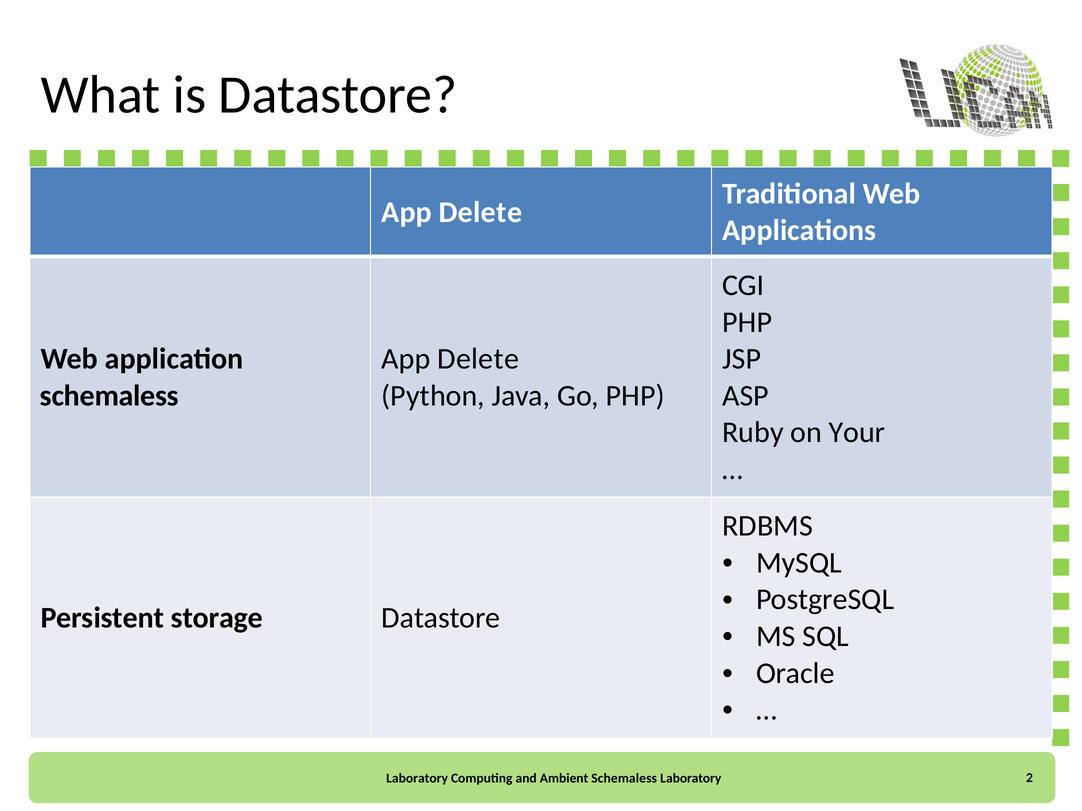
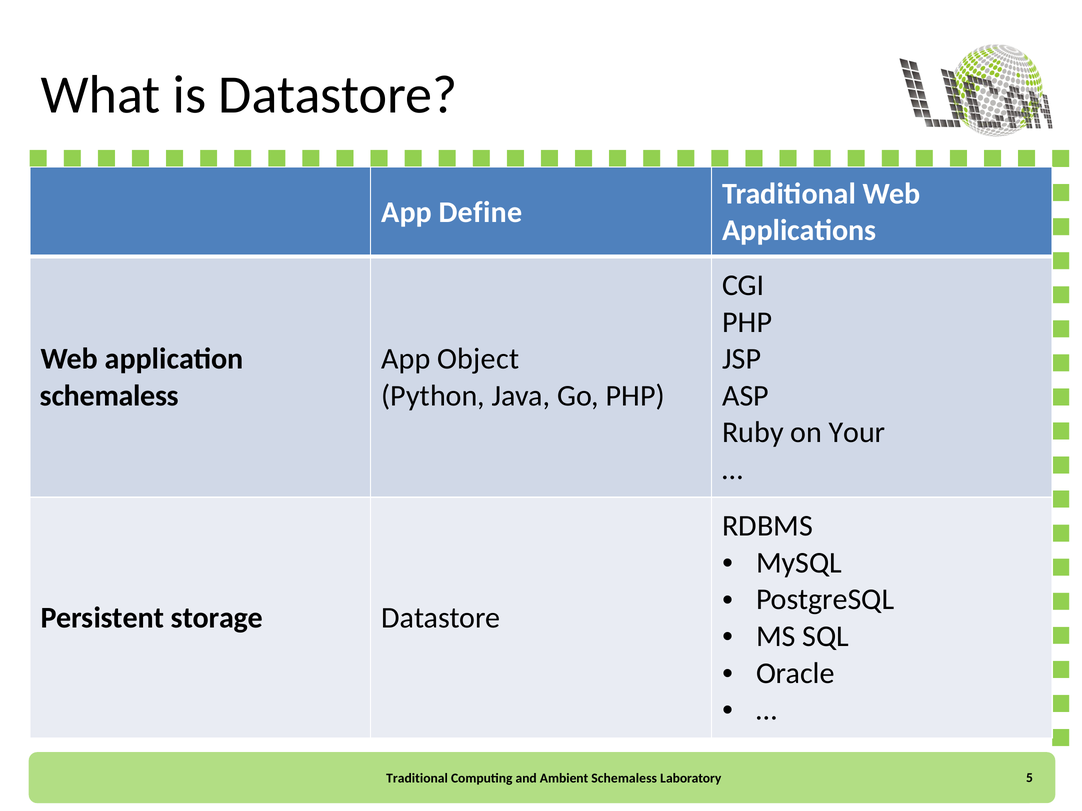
Delete: Delete -> Define (480, 212)
Delete: Delete -> Object (478, 359)
Laboratory: Laboratory -> Traditional (417, 779)
2: 2 -> 5 (1029, 778)
